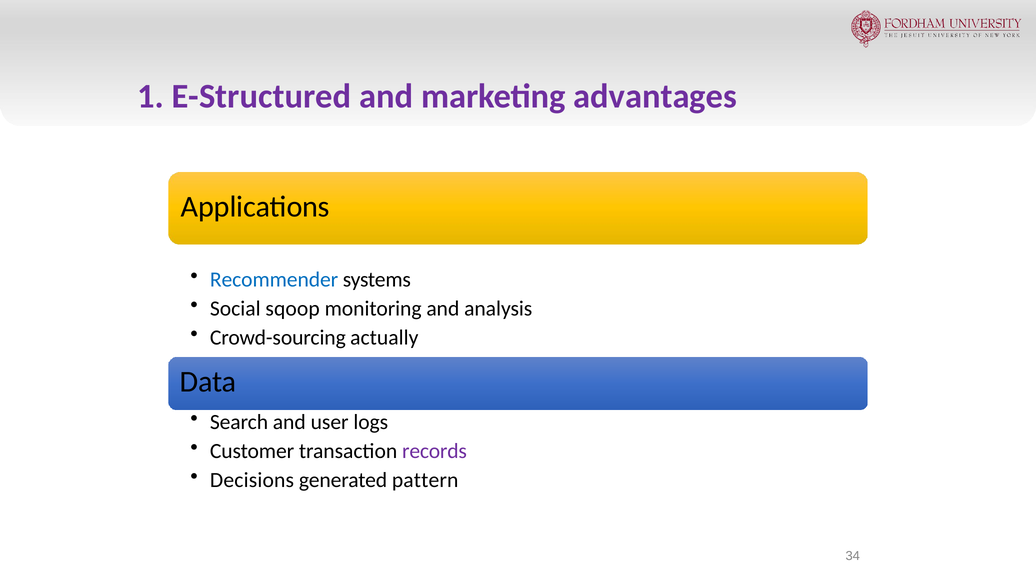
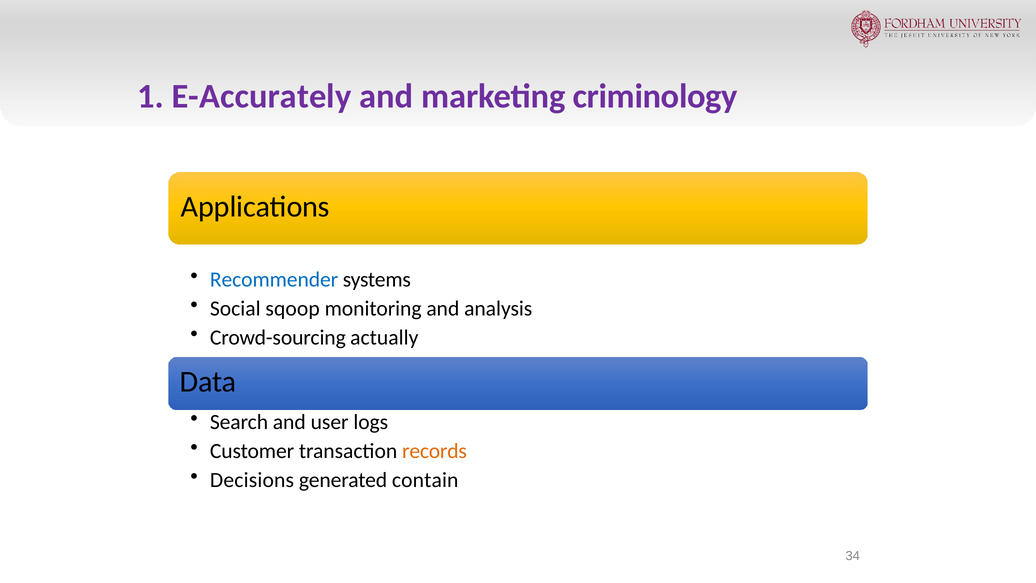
E-Structured: E-Structured -> E-Accurately (261, 96)
advantages: advantages -> criminology (655, 96)
records colour: purple -> orange (434, 451)
pattern: pattern -> contain (425, 480)
